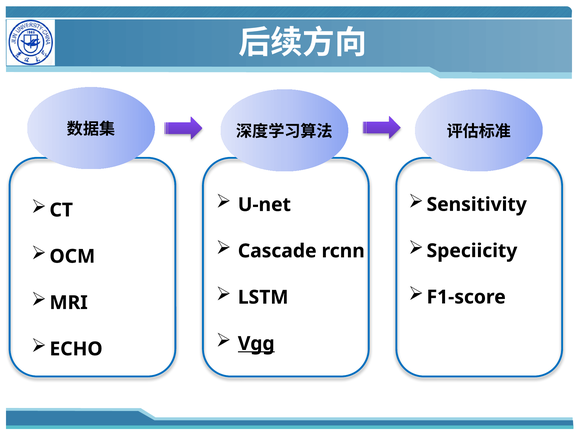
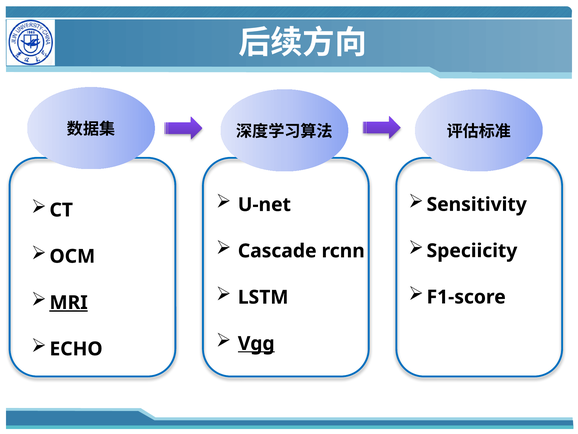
MRI underline: none -> present (69, 302)
